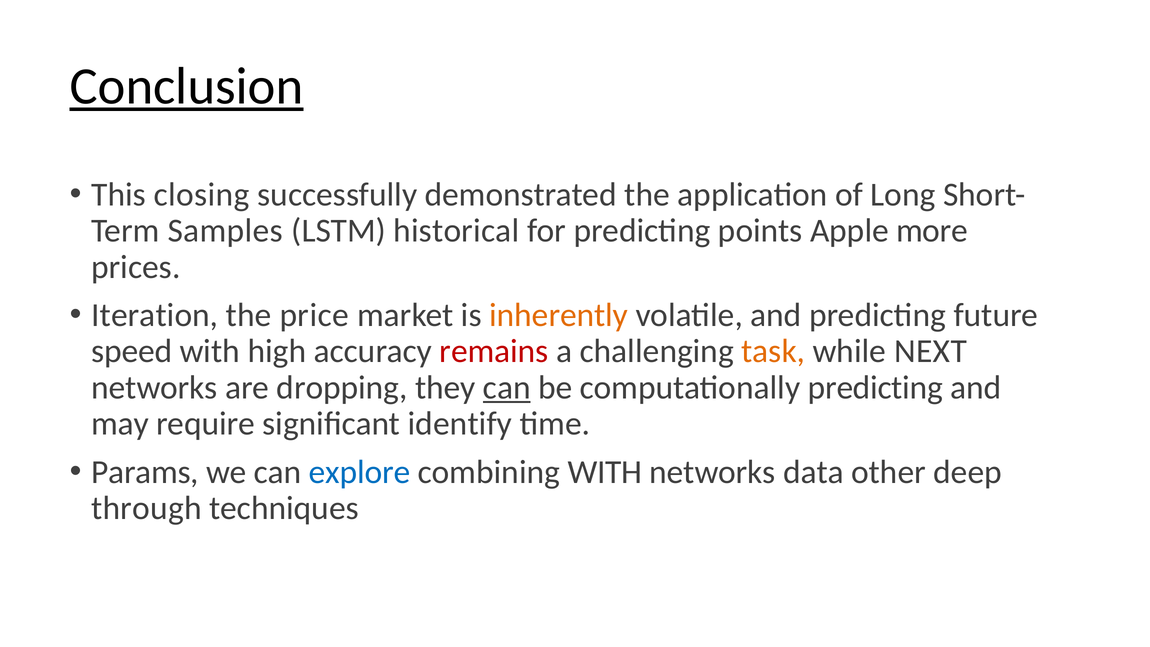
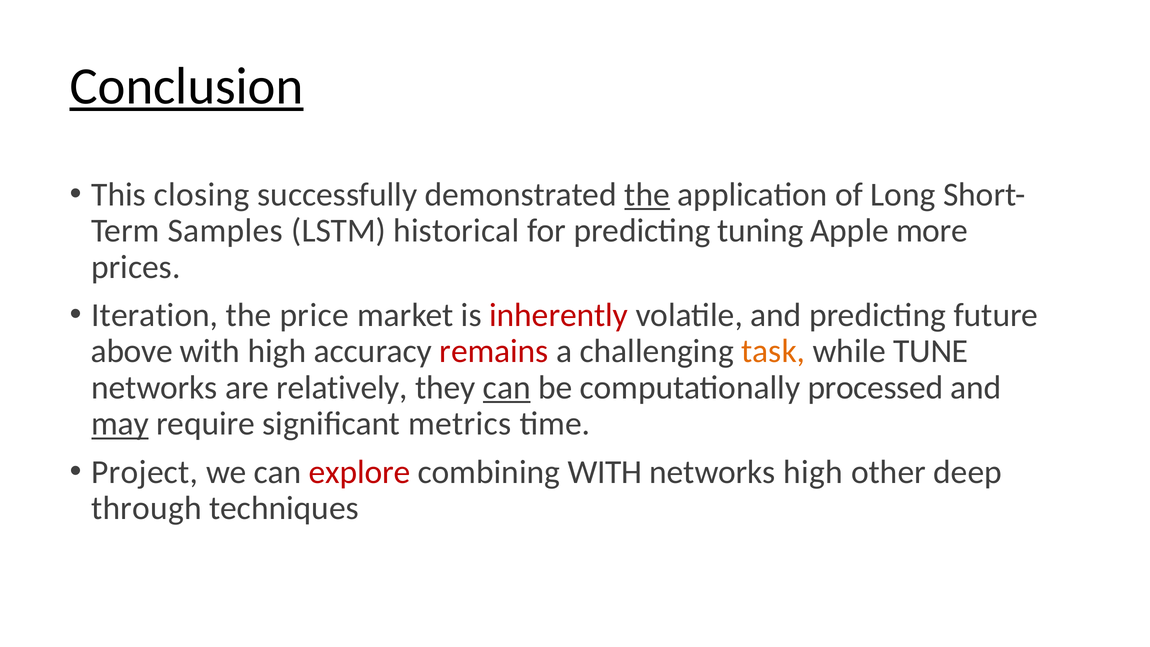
the underline: none -> present (647, 194)
points: points -> tuning (760, 231)
inherently colour: orange -> red (559, 315)
speed: speed -> above (132, 351)
NEXT: NEXT -> TUNE (931, 351)
dropping: dropping -> relatively (342, 388)
computationally predicting: predicting -> processed (875, 388)
may underline: none -> present (120, 424)
identify: identify -> metrics (460, 424)
Params: Params -> Project (145, 472)
explore colour: blue -> red (360, 472)
networks data: data -> high (813, 472)
